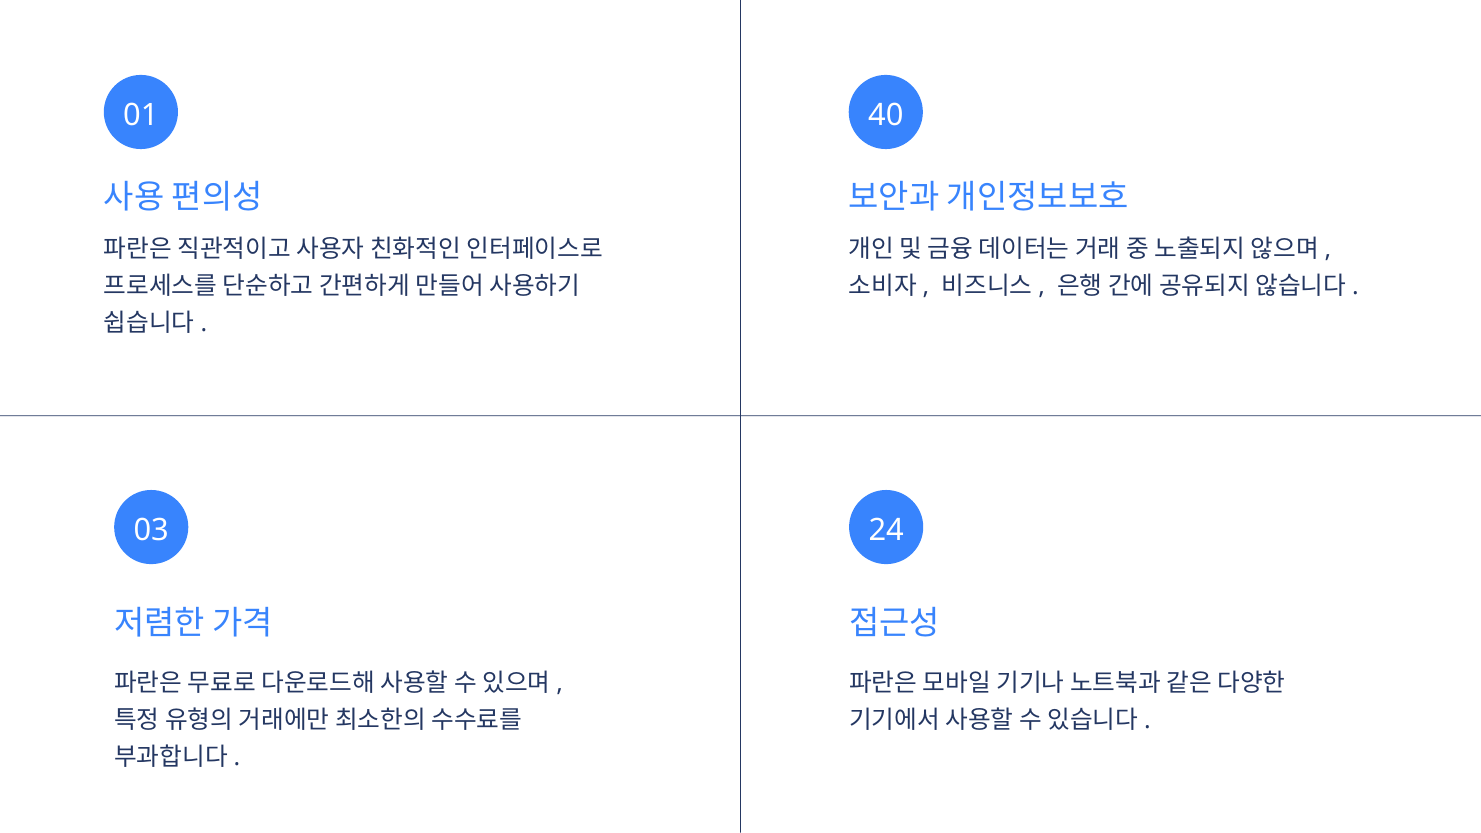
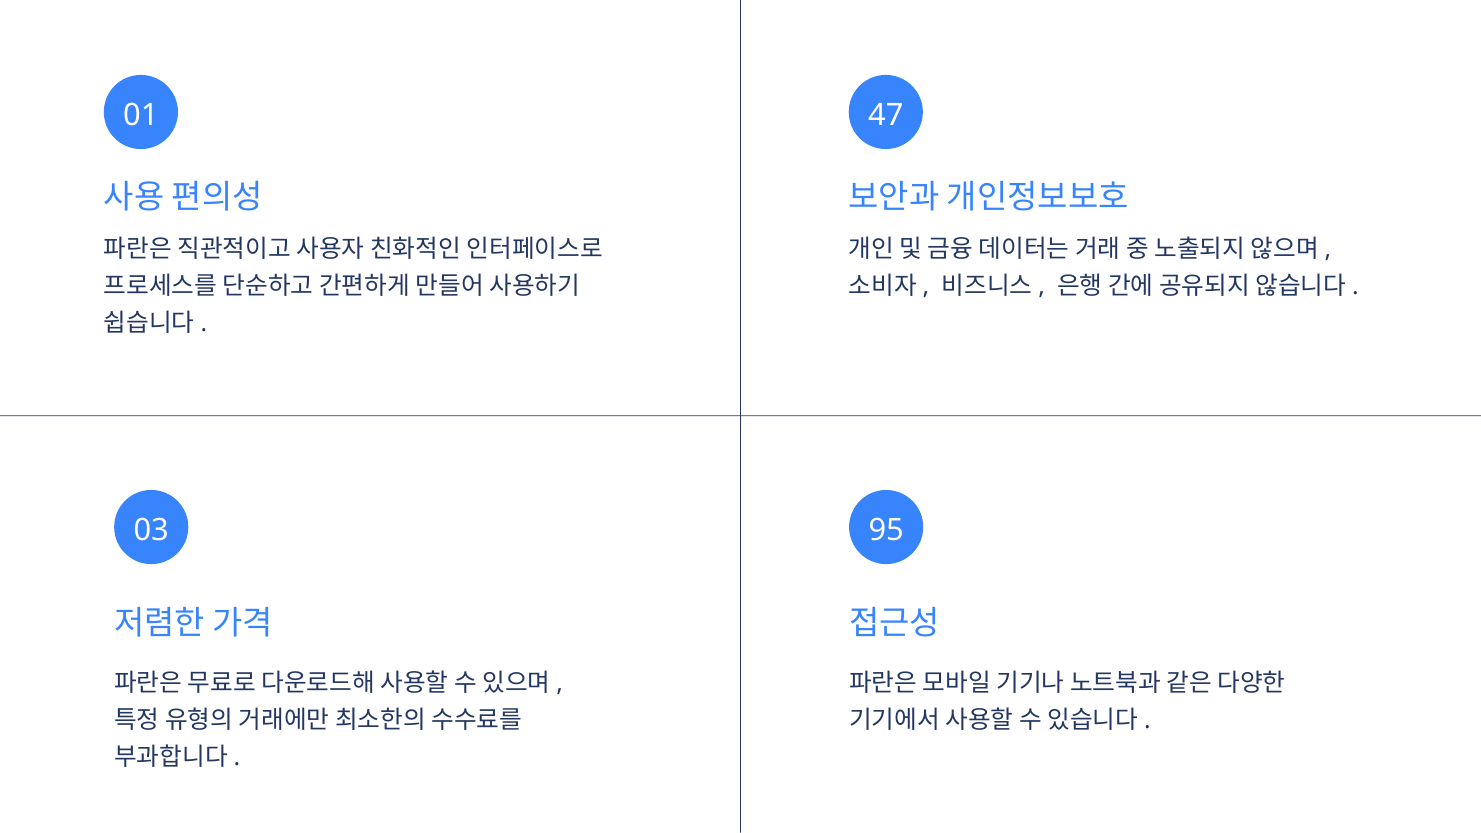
40: 40 -> 47 (886, 115)
24: 24 -> 95 (886, 530)
